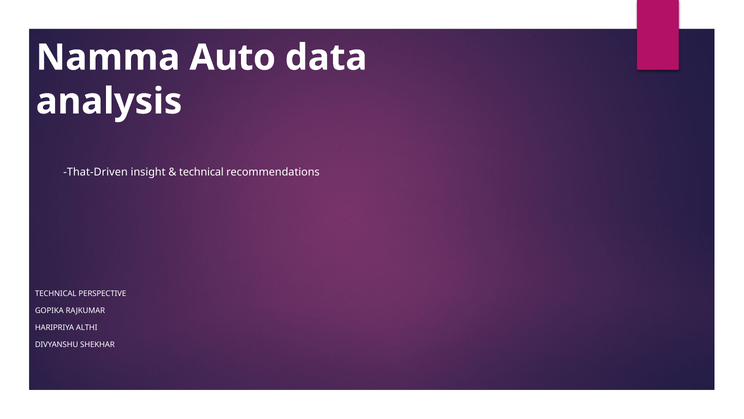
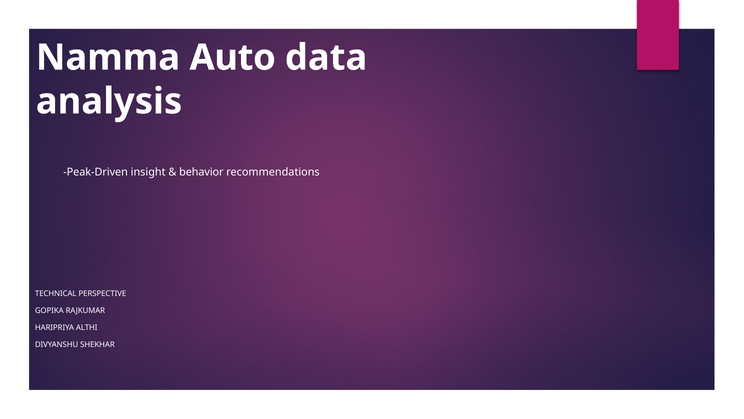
That-Driven: That-Driven -> Peak-Driven (96, 172)
technical: technical -> behavior (201, 172)
